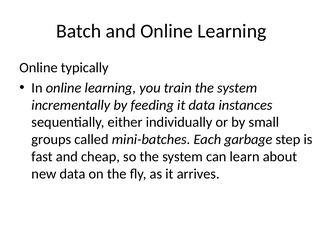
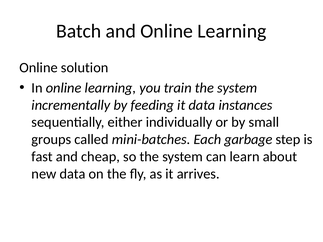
typically: typically -> solution (85, 68)
